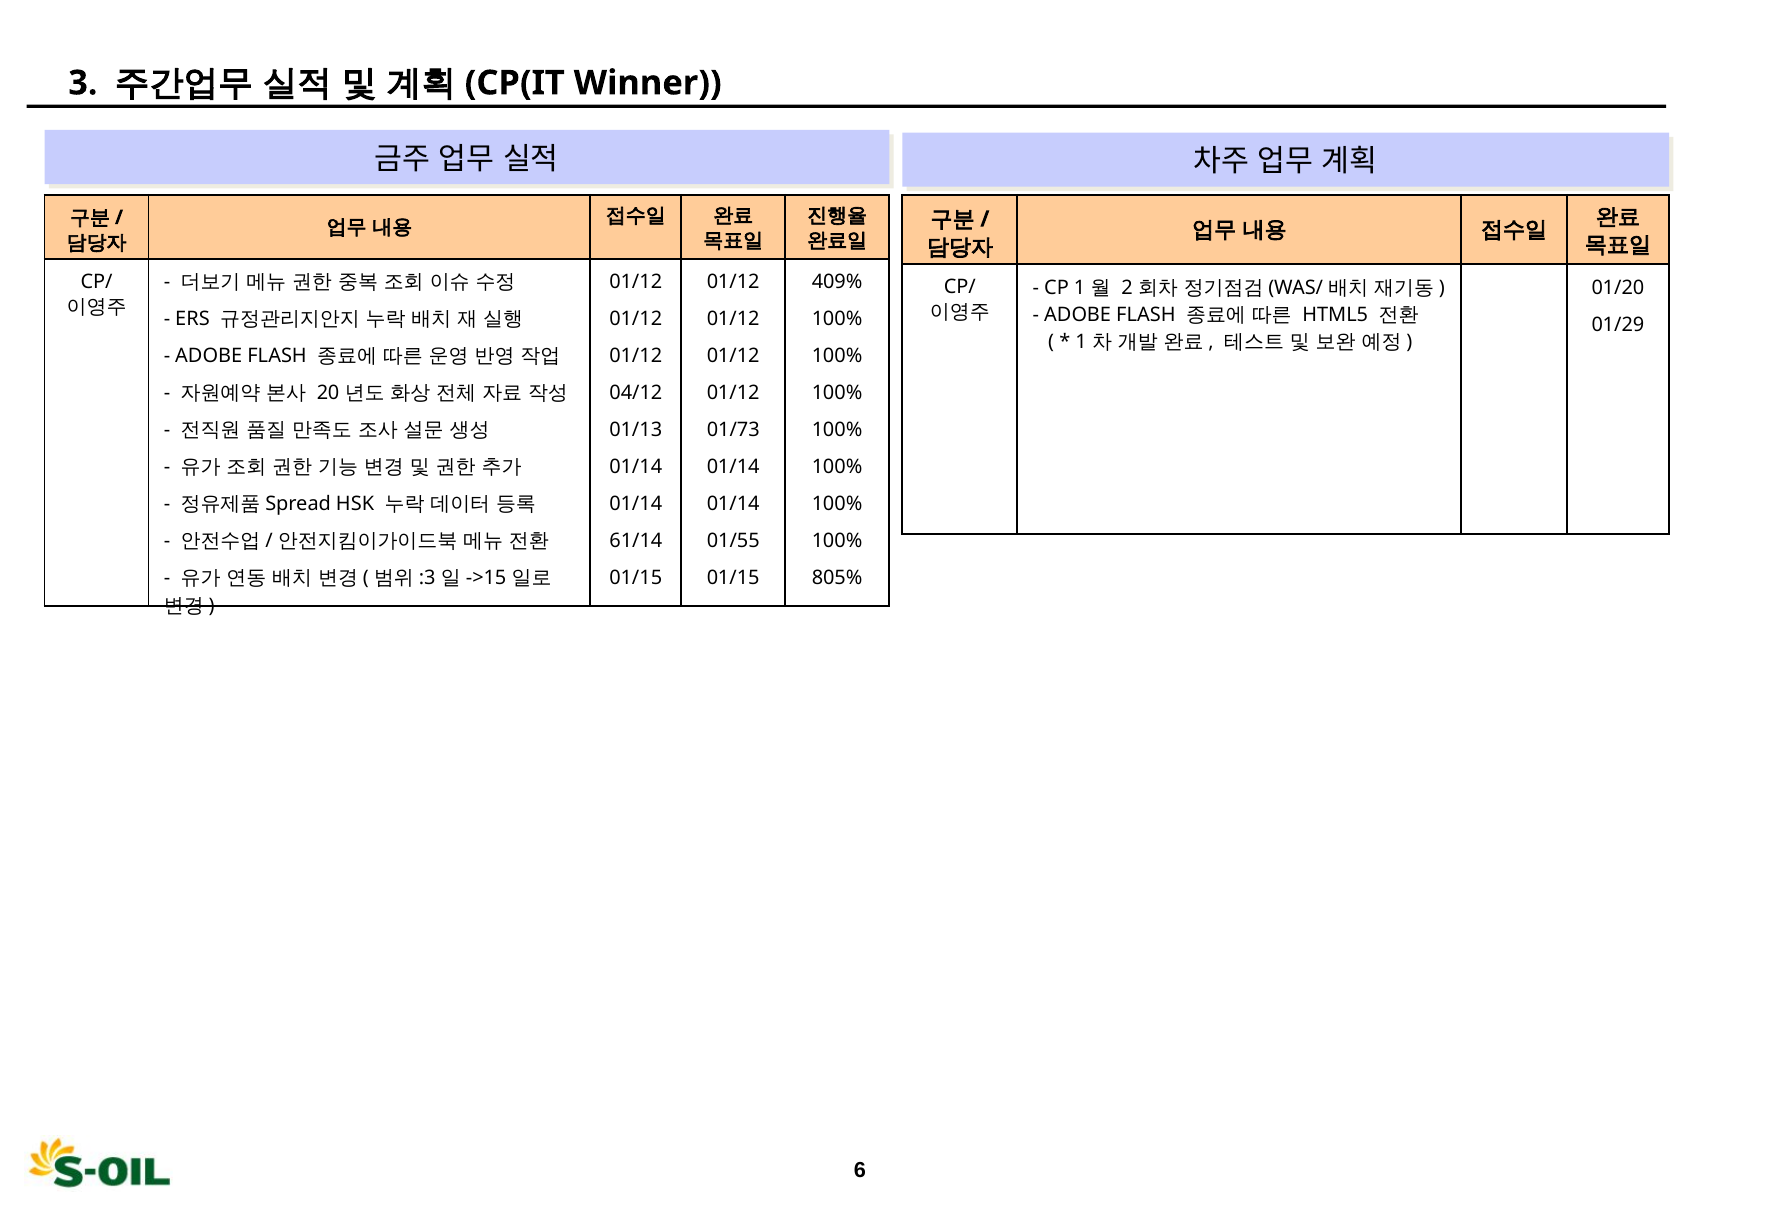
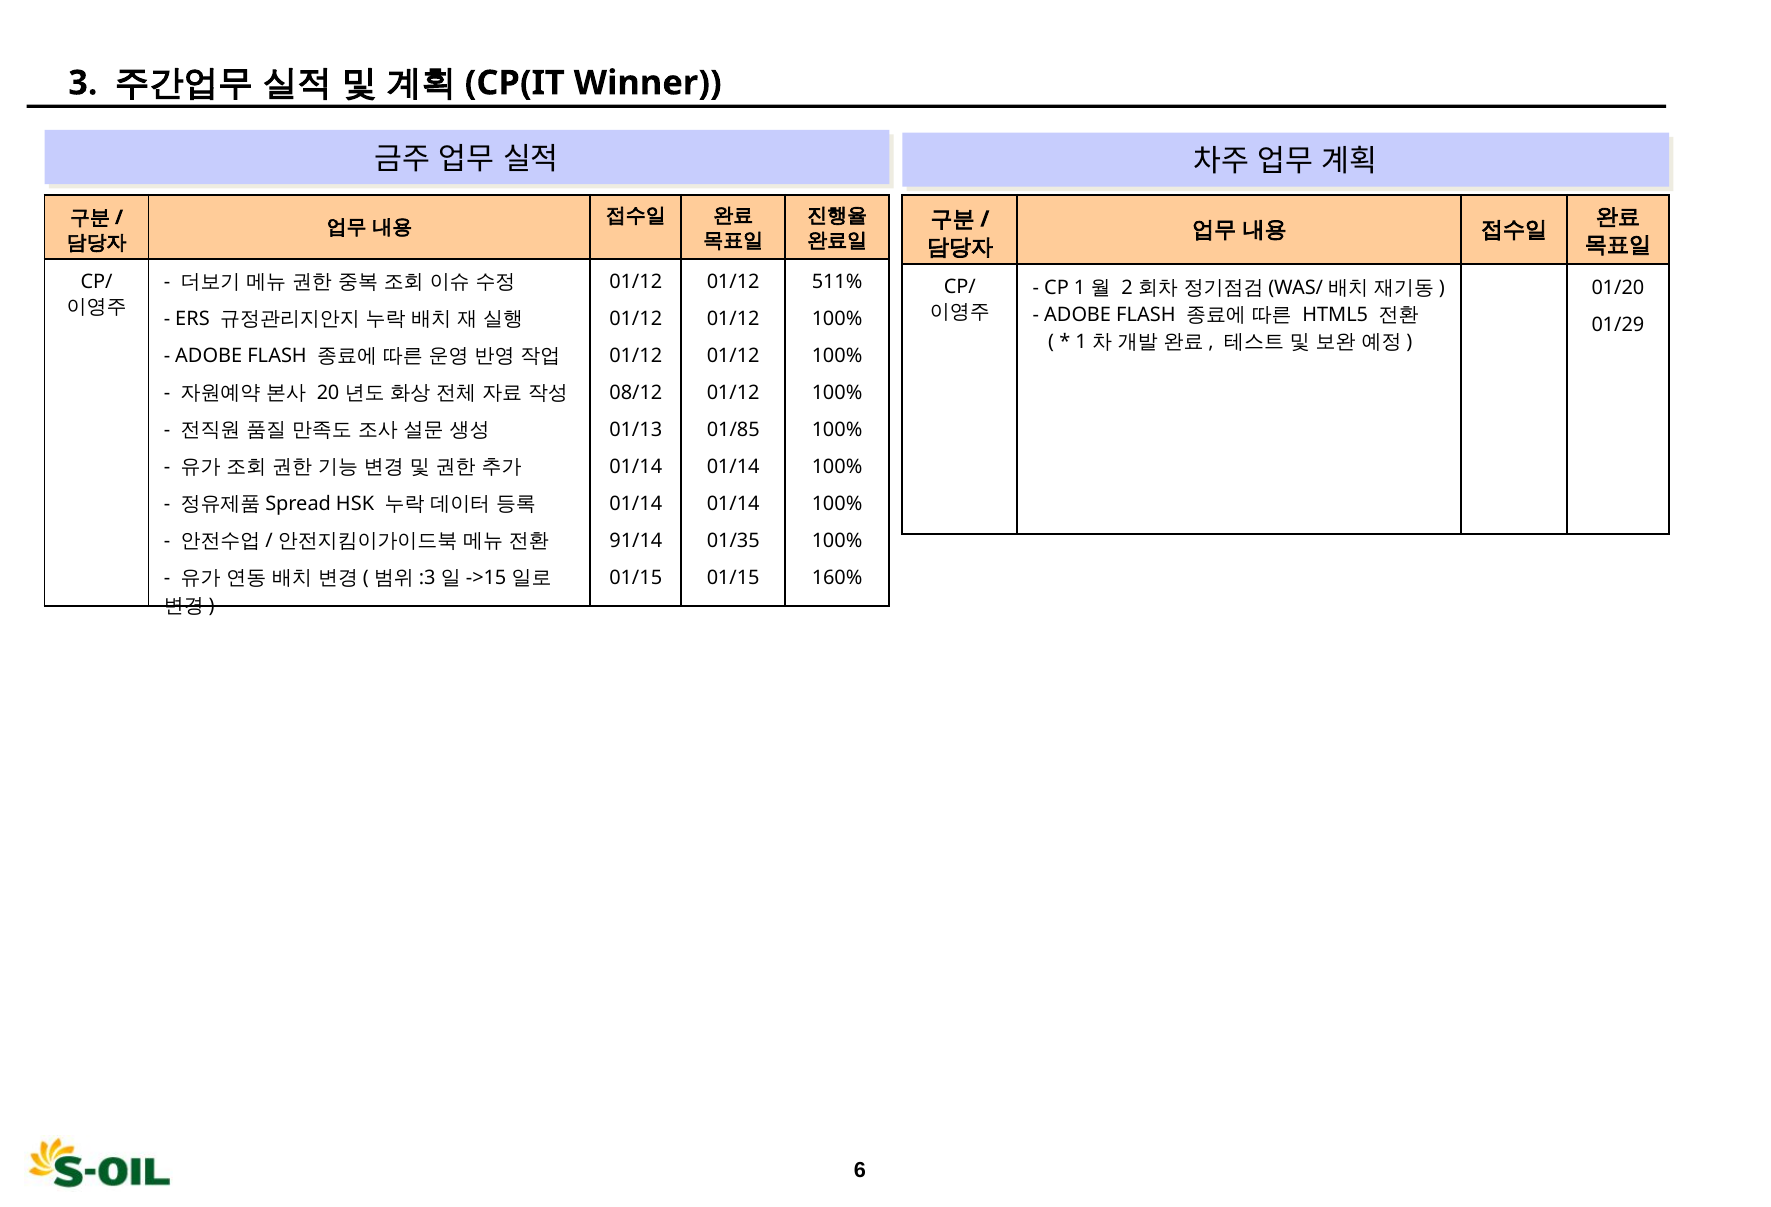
409%: 409% -> 511% (837, 281)
04/12: 04/12 -> 08/12 (636, 393)
01/73: 01/73 -> 01/85 (733, 430)
61/14: 61/14 -> 91/14 (636, 541)
01/55: 01/55 -> 01/35 (733, 541)
805%: 805% -> 160% (837, 578)
